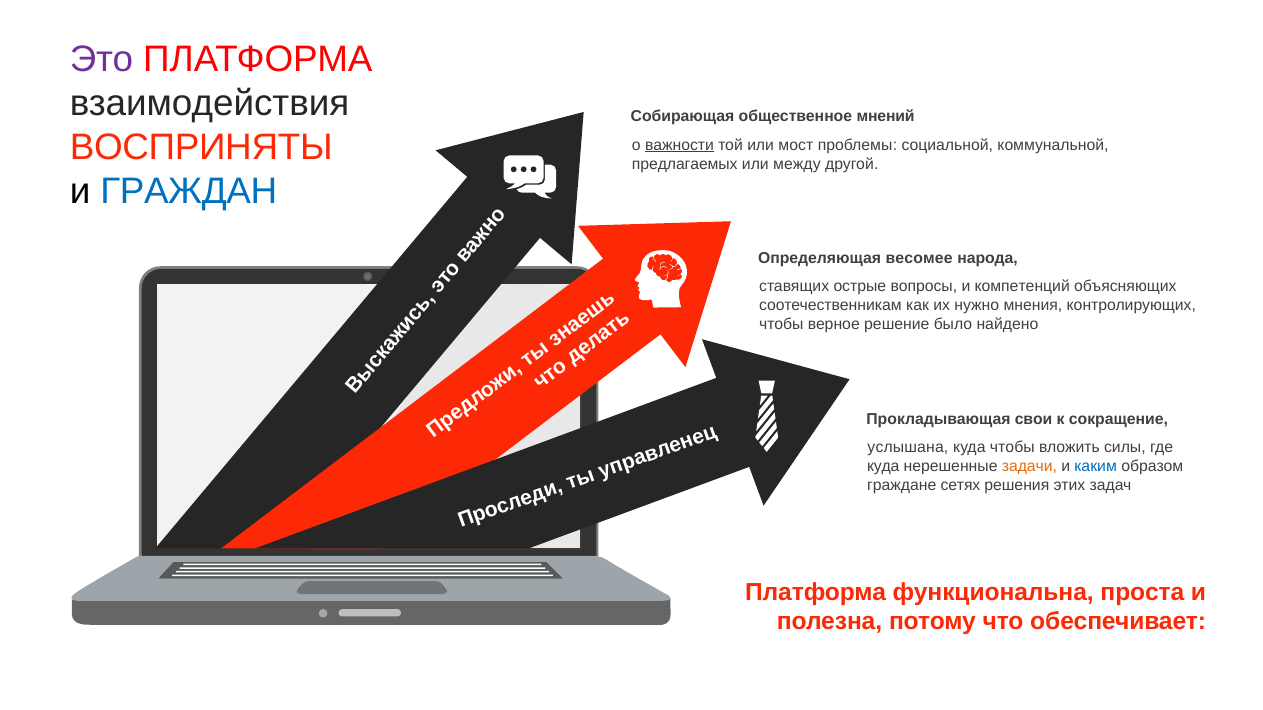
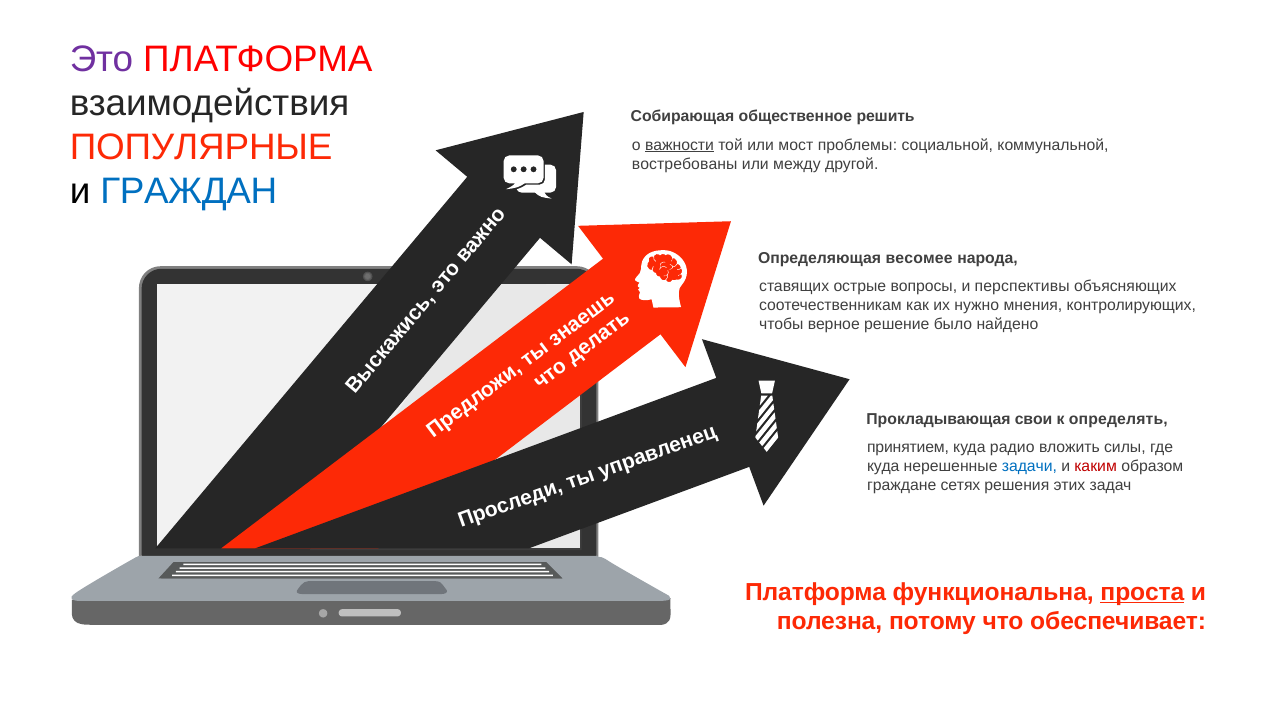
мнений: мнений -> решить (886, 116)
ВОСПРИНЯТЫ: ВОСПРИНЯТЫ -> ПОПУЛЯРНЫЕ (201, 148)
предлагаемых: предлагаемых -> востребованы (685, 164)
компетенций: компетенций -> перспективы (1022, 287)
сокращение: сокращение -> определять (1118, 419)
услышана: услышана -> принятием (908, 448)
куда чтобы: чтобы -> радио (1012, 448)
задачи colour: orange -> blue (1029, 467)
каким colour: blue -> red (1096, 467)
проста underline: none -> present (1142, 592)
